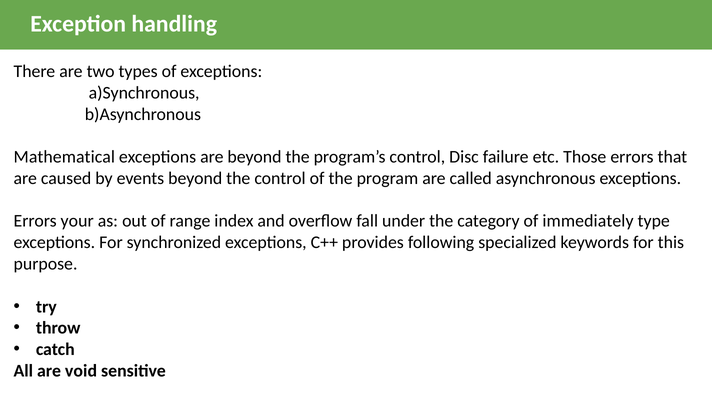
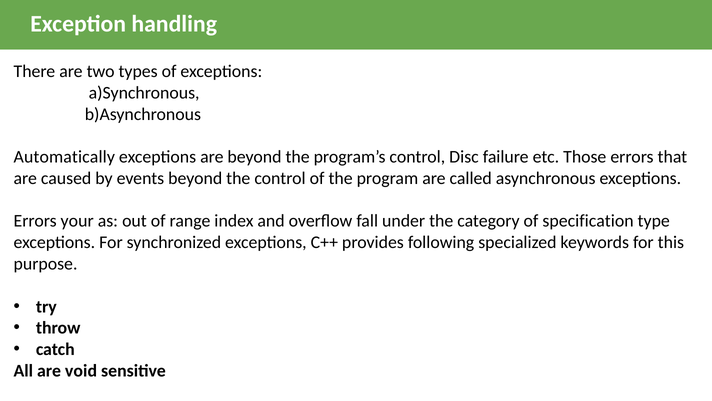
Mathematical: Mathematical -> Automatically (64, 157)
immediately: immediately -> specification (588, 221)
